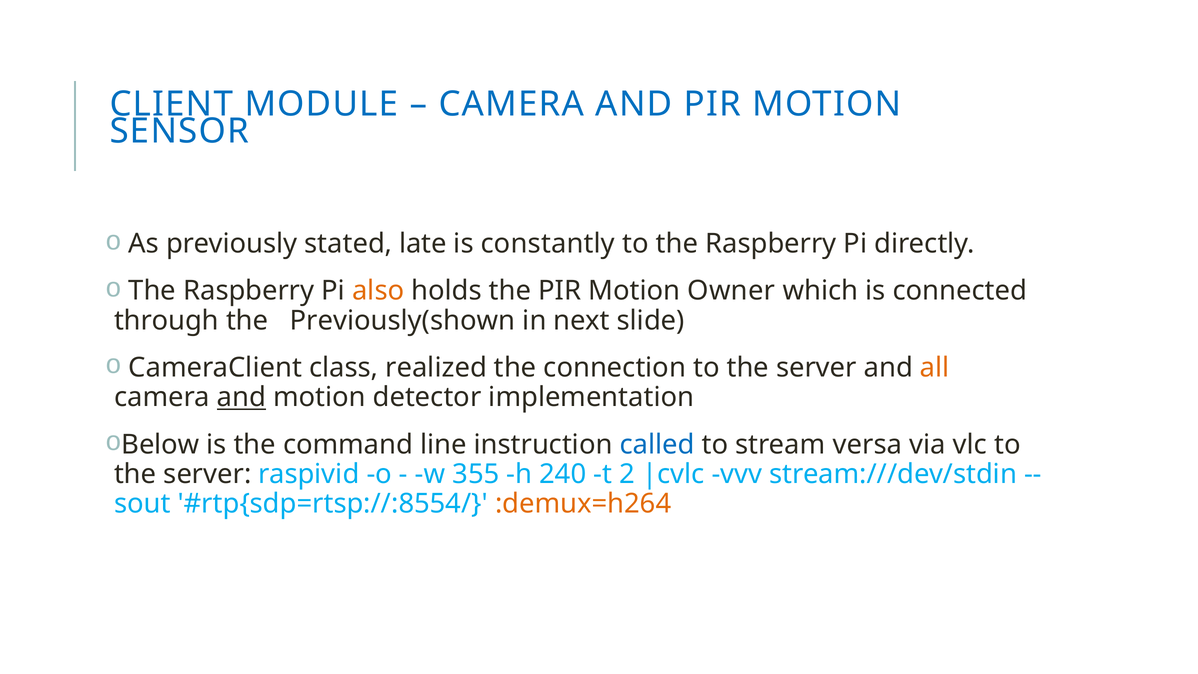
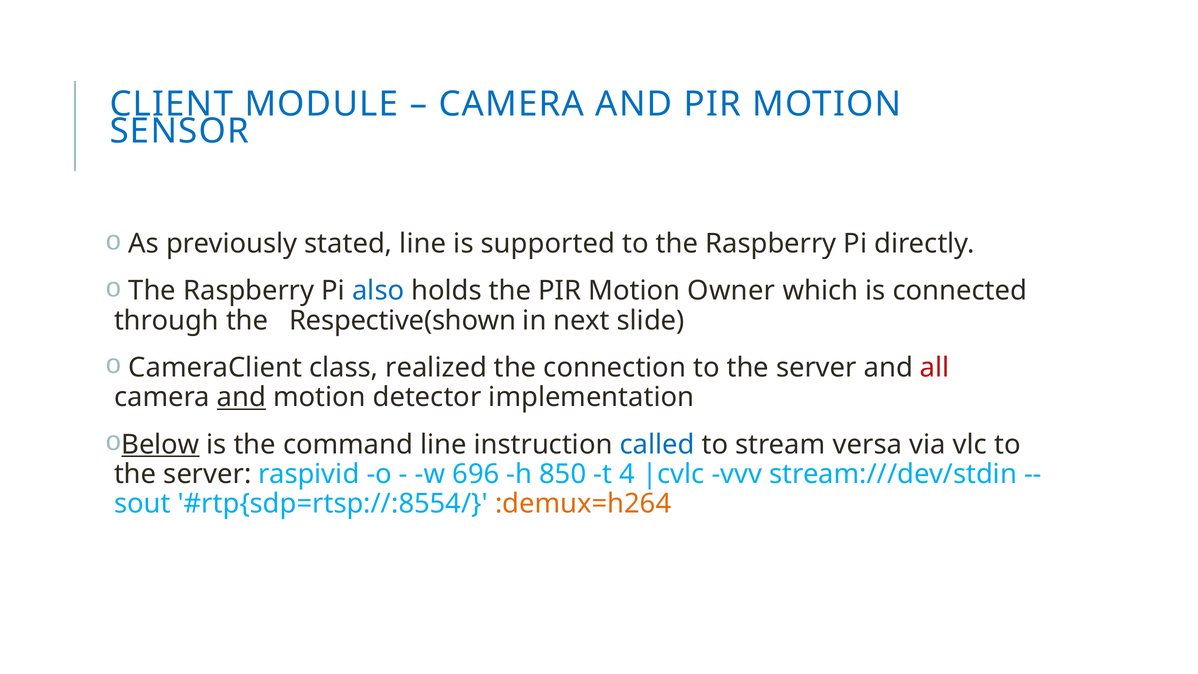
stated late: late -> line (423, 244)
constantly: constantly -> supported (548, 244)
also colour: orange -> blue (378, 291)
Previously(shown: Previously(shown -> Respective(shown (403, 321)
all colour: orange -> red (935, 368)
Below underline: none -> present (160, 444)
355: 355 -> 696 (476, 474)
240: 240 -> 850 (563, 474)
2: 2 -> 4 (627, 474)
